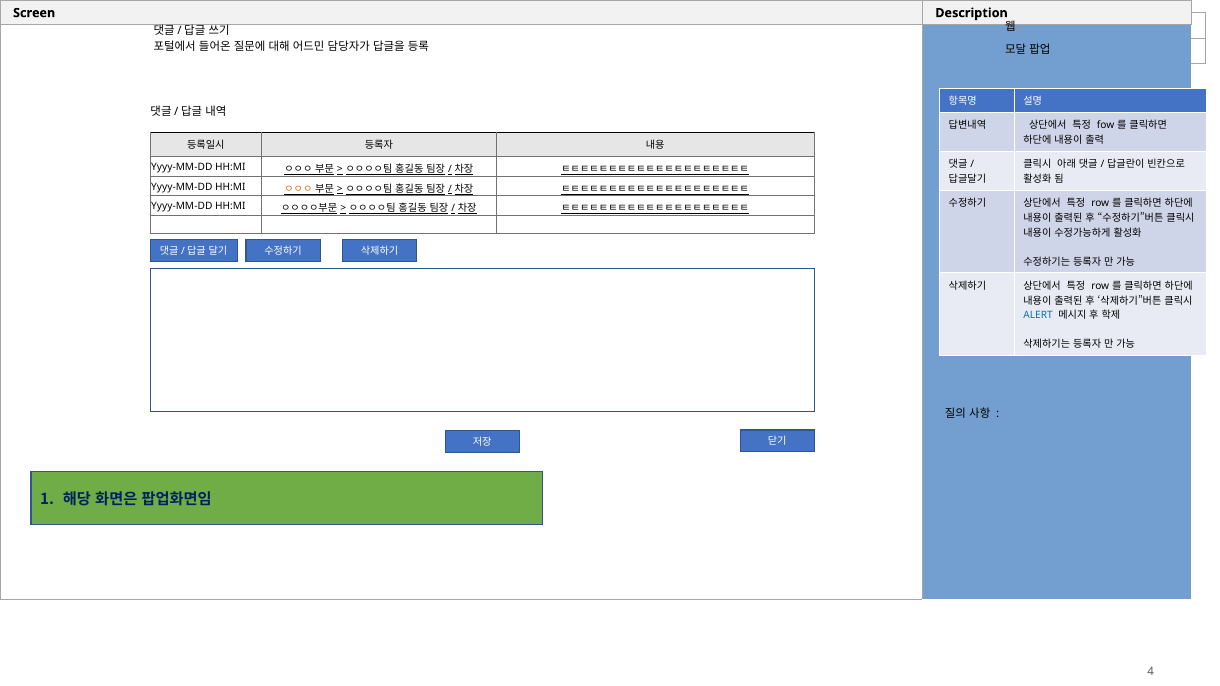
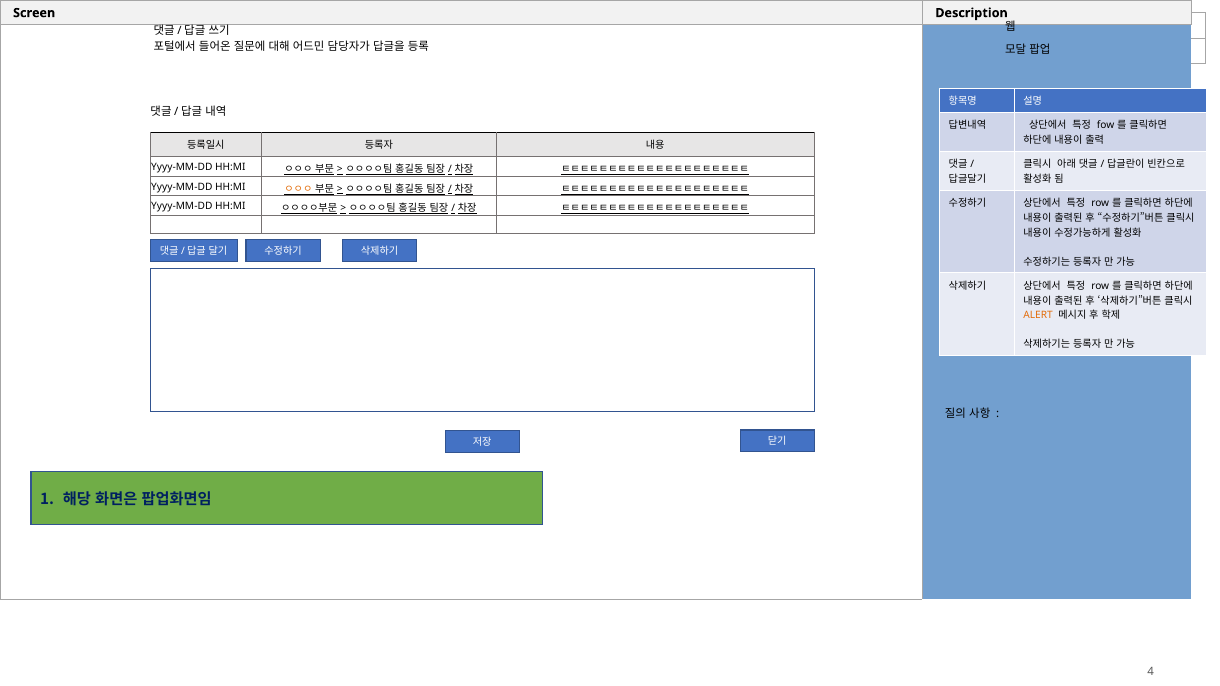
ALERT colour: blue -> orange (1038, 316)
